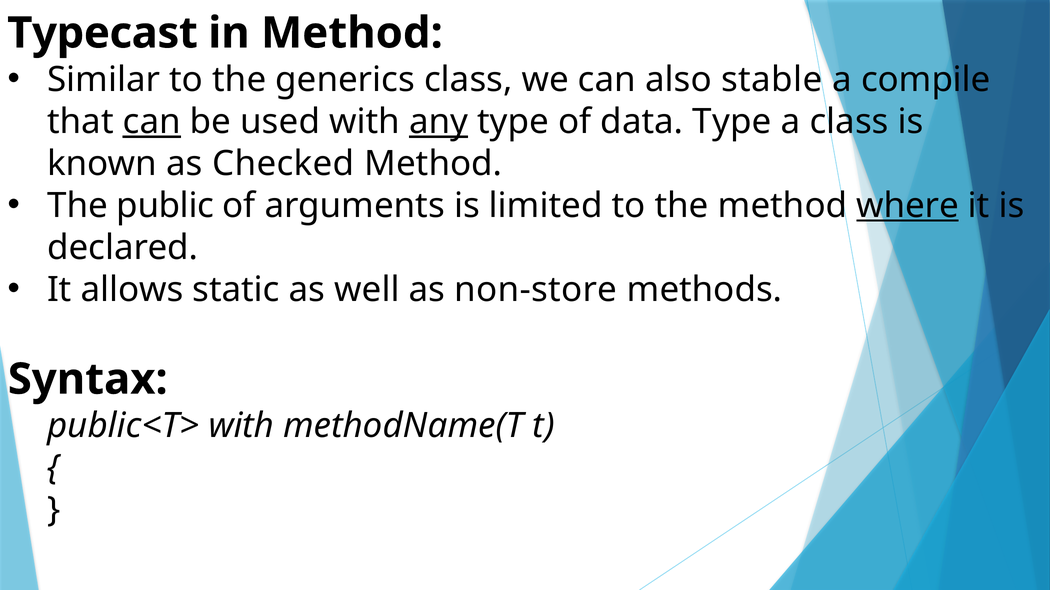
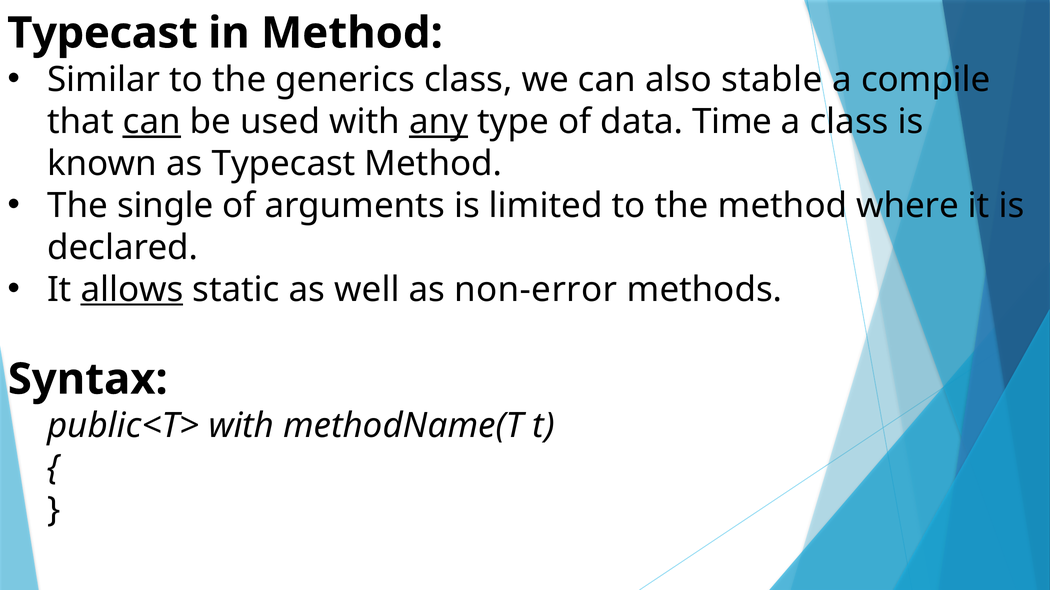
data Type: Type -> Time (732, 122)
as Checked: Checked -> Typecast (284, 164)
public: public -> single (165, 206)
where underline: present -> none (908, 206)
allows underline: none -> present (132, 290)
non-store: non-store -> non-error (536, 290)
